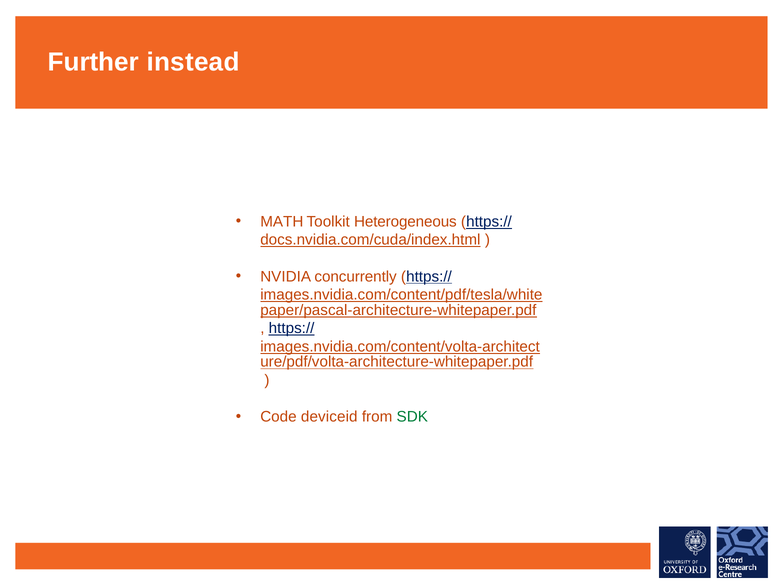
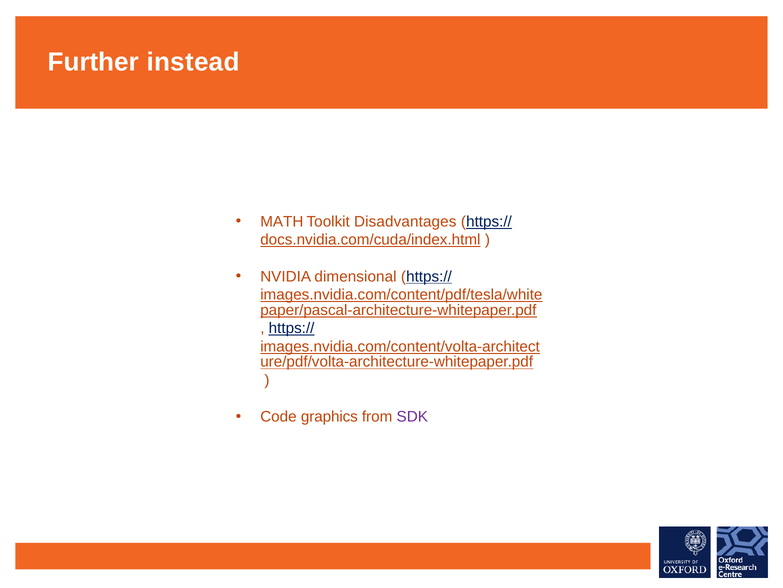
Heterogeneous: Heterogeneous -> Disadvantages (405, 221)
concurrently: concurrently -> dimensional (356, 276)
deviceid: deviceid -> graphics (329, 416)
SDK colour: green -> purple (412, 416)
